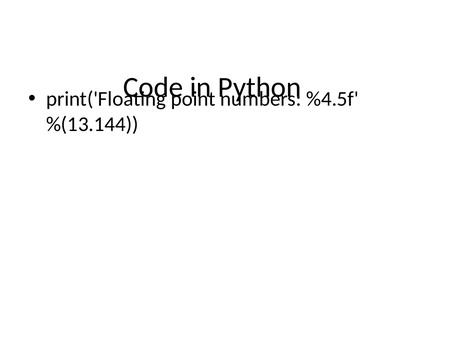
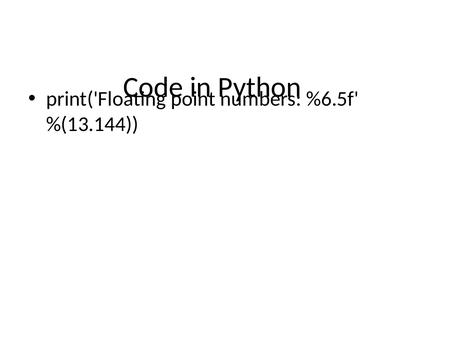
%4.5f: %4.5f -> %6.5f (332, 99)
